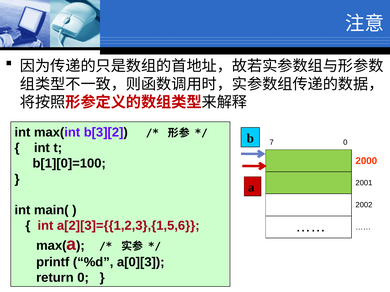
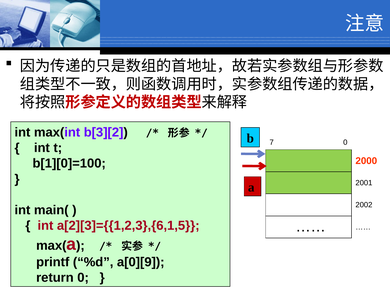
a[2][3]={{1,2,3},{1,5,6: a[2][3]={{1,2,3},{1,5,6 -> a[2][3]={{1,2,3},{6,1,5 (128, 226)
a[0][3: a[0][3 -> a[0][9 (141, 263)
